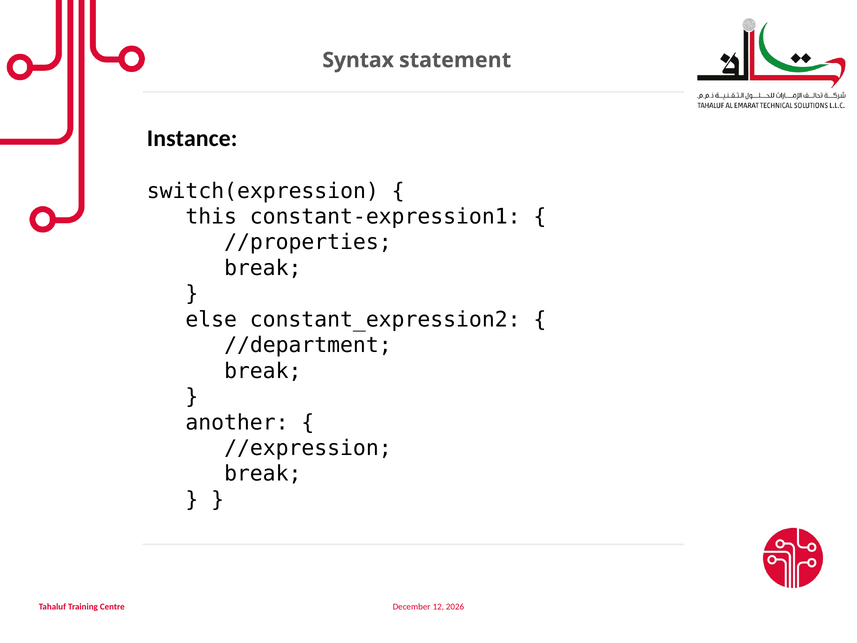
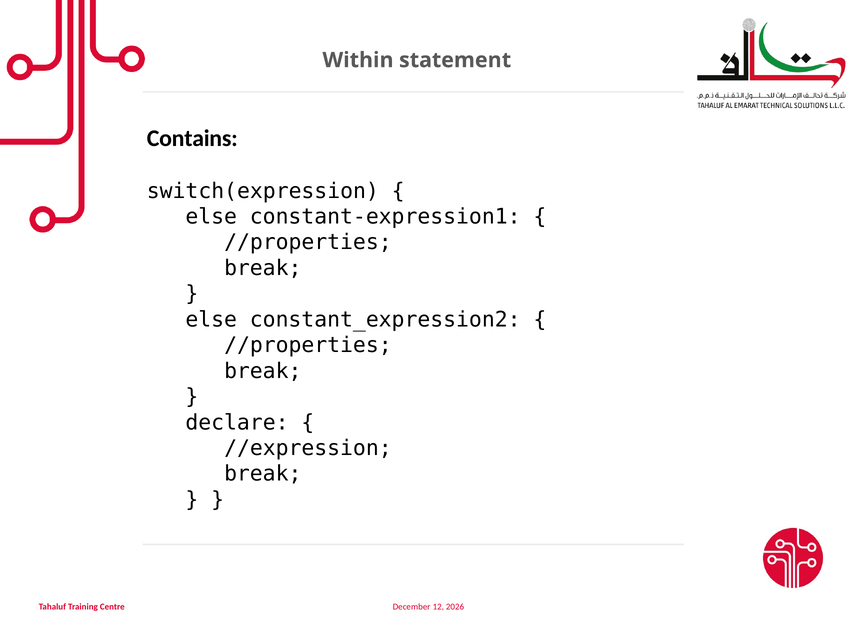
Syntax: Syntax -> Within (358, 60)
Instance: Instance -> Contains (192, 138)
this: this -> else (211, 217)
//department: //department -> //properties (308, 345)
another: another -> declare (237, 422)
